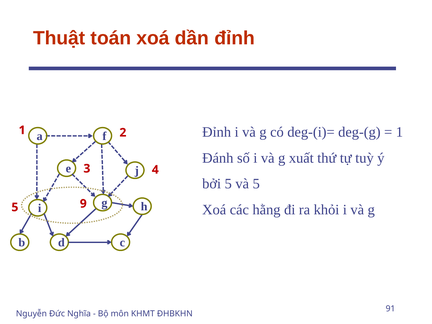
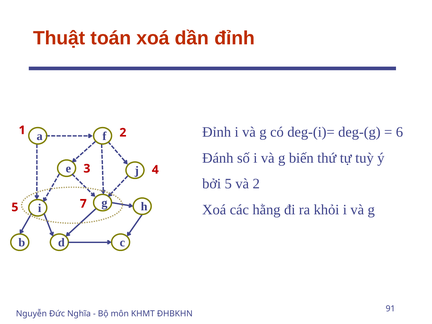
1: 1 -> 6 (399, 132)
xuất: xuất -> biến (301, 158)
và 5: 5 -> 2 (256, 184)
9: 9 -> 7 (83, 204)
